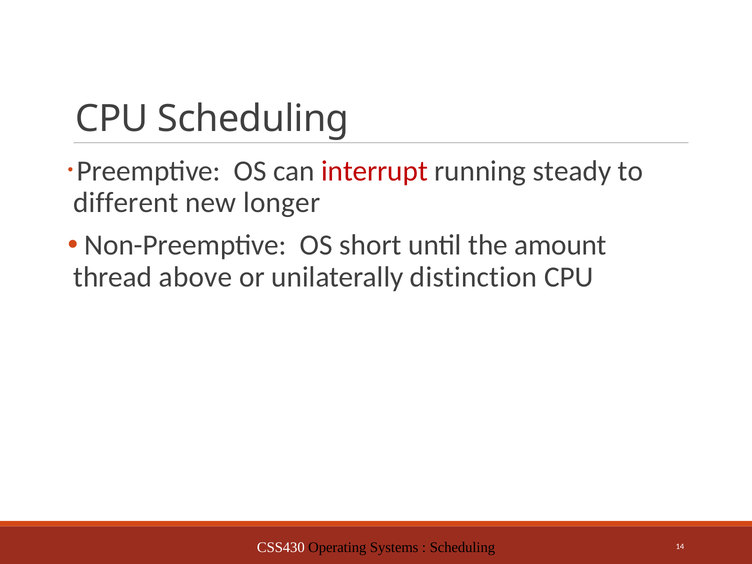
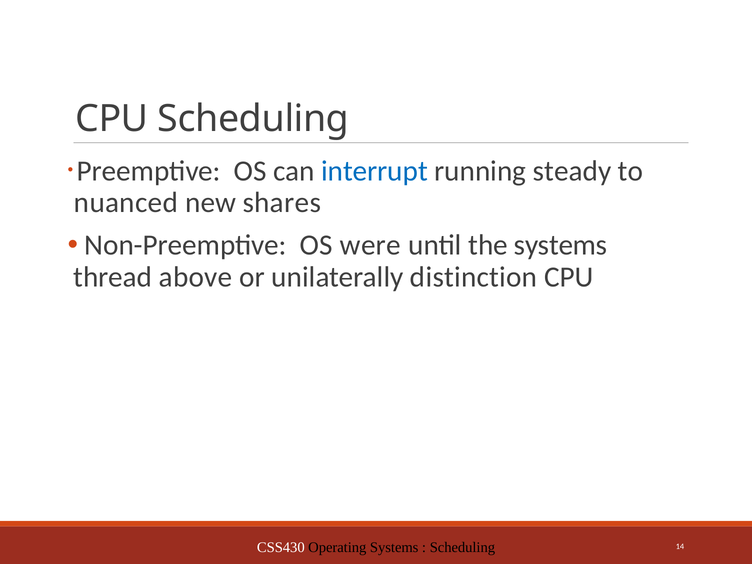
interrupt colour: red -> blue (375, 171)
different: different -> nuanced (126, 203)
longer: longer -> shares (282, 203)
short: short -> were (370, 245)
the amount: amount -> systems (561, 245)
